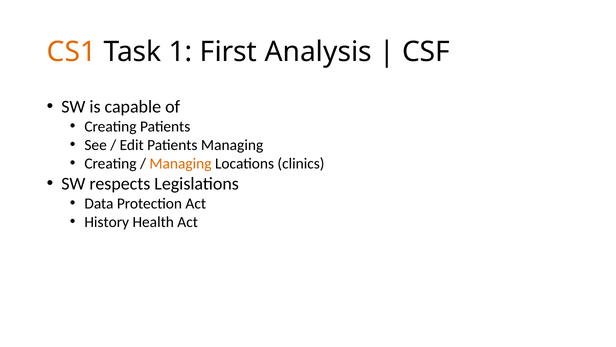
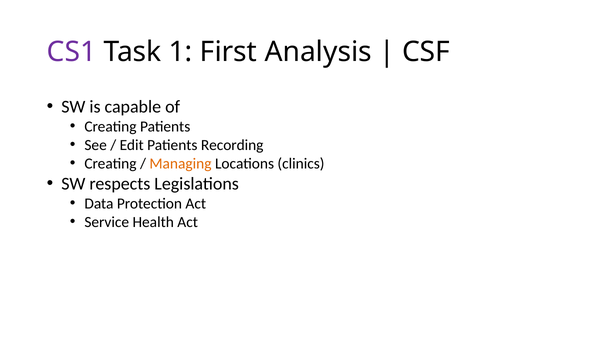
CS1 colour: orange -> purple (72, 52)
Patients Managing: Managing -> Recording (232, 145)
History: History -> Service (107, 222)
